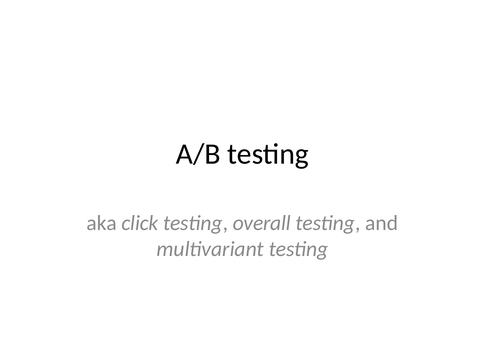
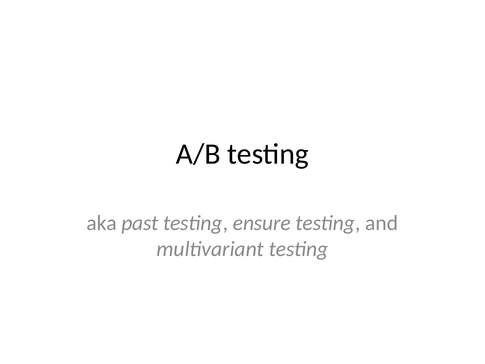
click: click -> past (140, 223)
overall: overall -> ensure (262, 223)
